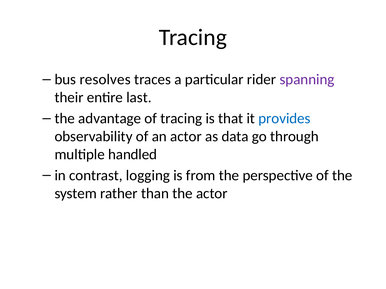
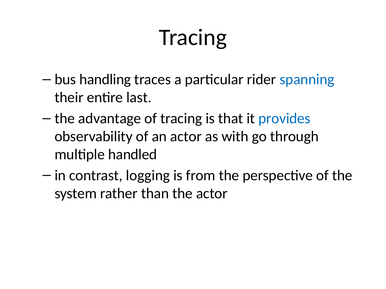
resolves: resolves -> handling (105, 80)
spanning colour: purple -> blue (307, 80)
data: data -> with (235, 137)
